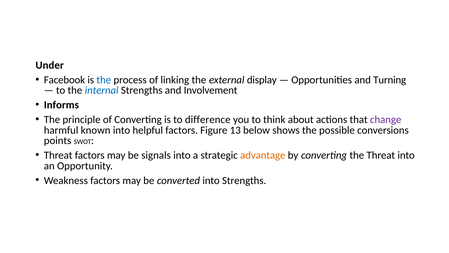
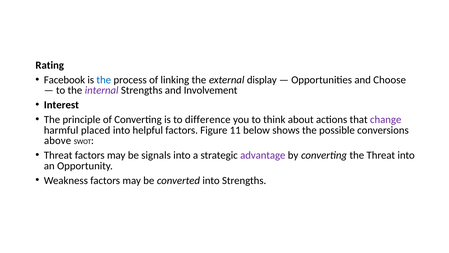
Under: Under -> Rating (50, 65)
Turning: Turning -> Choose (390, 80)
internal colour: blue -> purple (102, 90)
Informs: Informs -> Interest (61, 105)
known: known -> placed (96, 130)
13: 13 -> 11 (235, 130)
points: points -> above (58, 140)
advantage colour: orange -> purple (263, 155)
